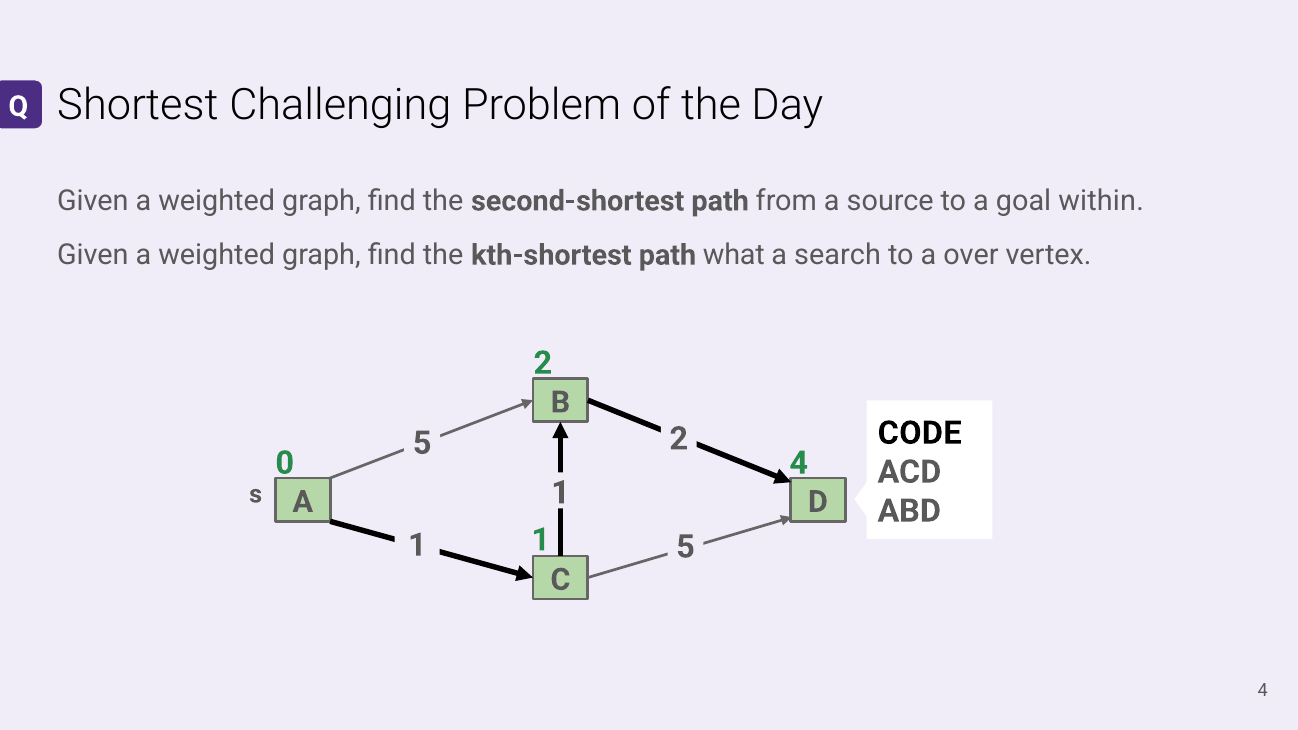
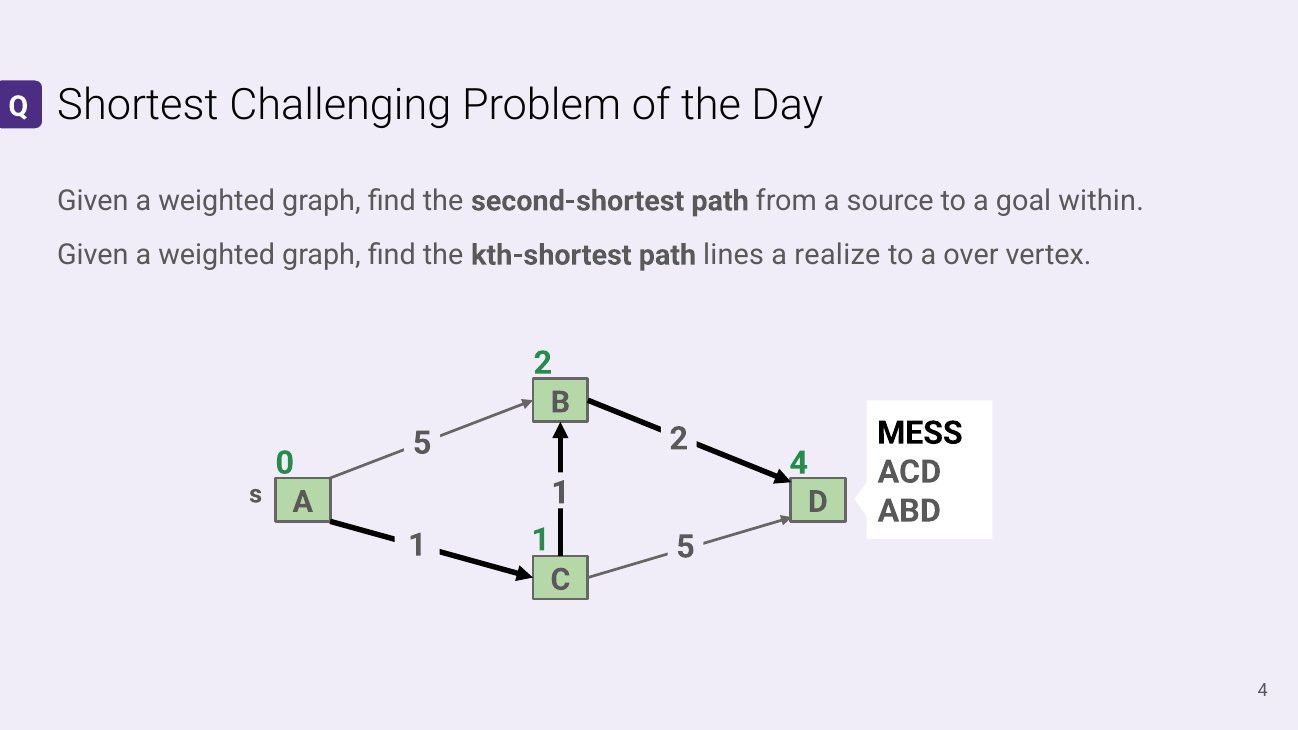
what: what -> lines (734, 255)
search: search -> realize (837, 255)
CODE: CODE -> MESS (920, 433)
